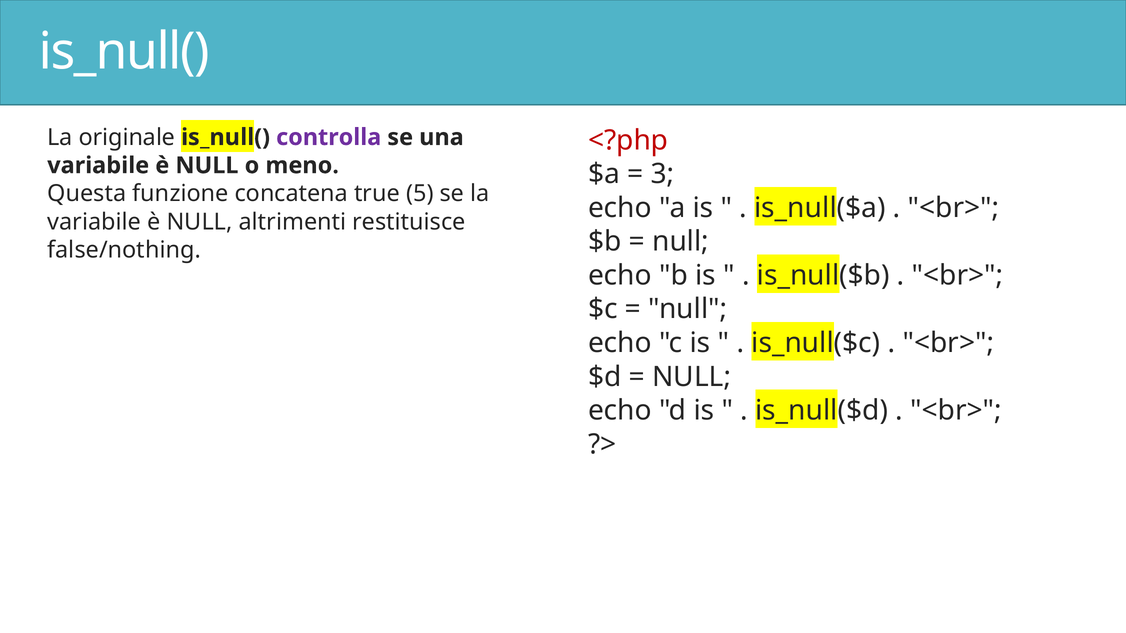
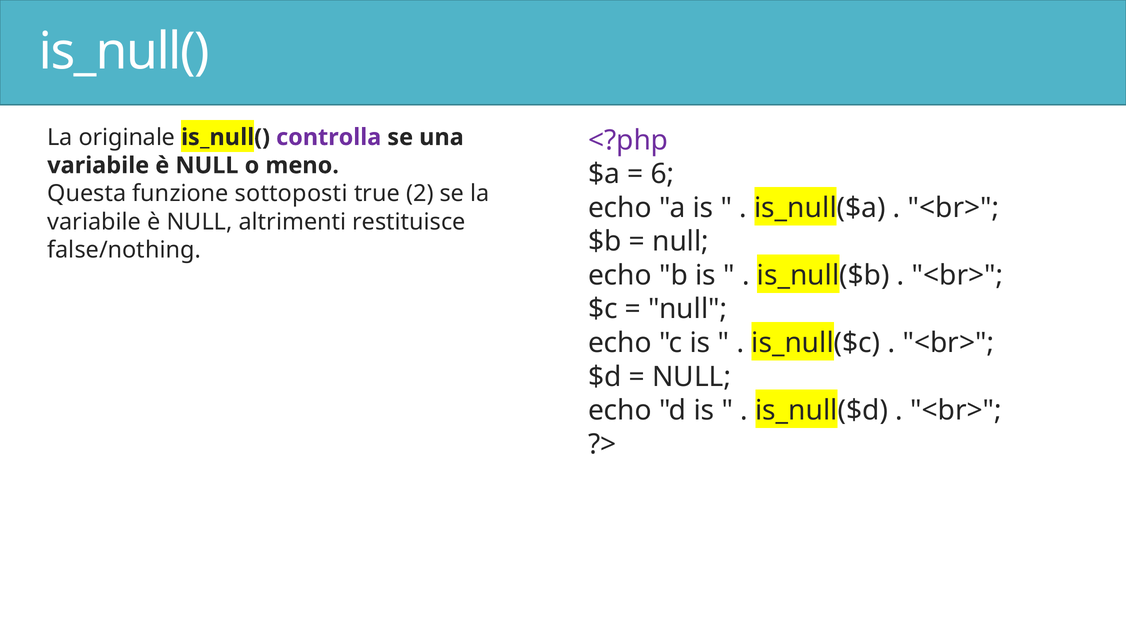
<?php colour: red -> purple (628, 140)
3: 3 -> 6 (662, 174)
concatena: concatena -> sottoposti (291, 194)
5: 5 -> 2 (420, 194)
